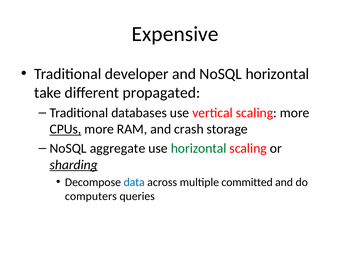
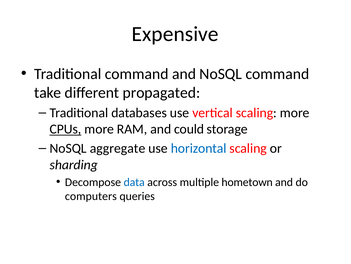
Traditional developer: developer -> command (137, 74)
NoSQL horizontal: horizontal -> command (277, 74)
crash: crash -> could (189, 129)
horizontal colour: green -> blue (199, 148)
sharding underline: present -> none (74, 164)
committed: committed -> hometown (247, 182)
